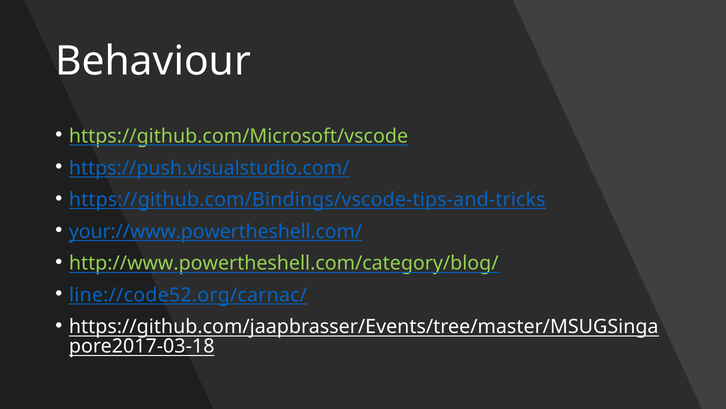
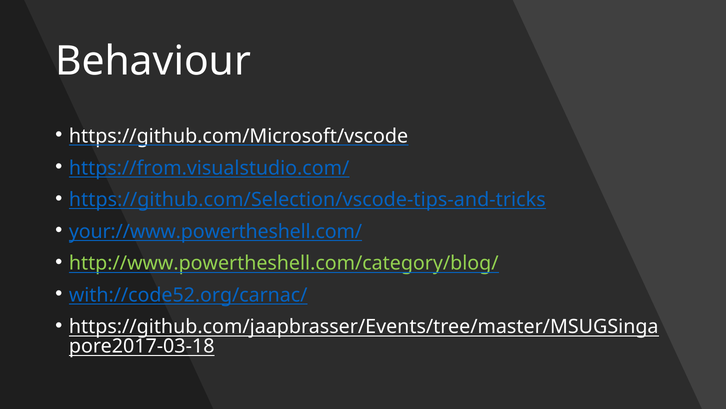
https://github.com/Microsoft/vscode colour: light green -> white (239, 136)
https://push.visualstudio.com/: https://push.visualstudio.com/ -> https://from.visualstudio.com/ (209, 168)
https://github.com/Bindings/vscode-tips-and-tricks: https://github.com/Bindings/vscode-tips-and-tricks -> https://github.com/Selection/vscode-tips-and-tricks (307, 199)
line://code52.org/carnac/: line://code52.org/carnac/ -> with://code52.org/carnac/ (188, 295)
